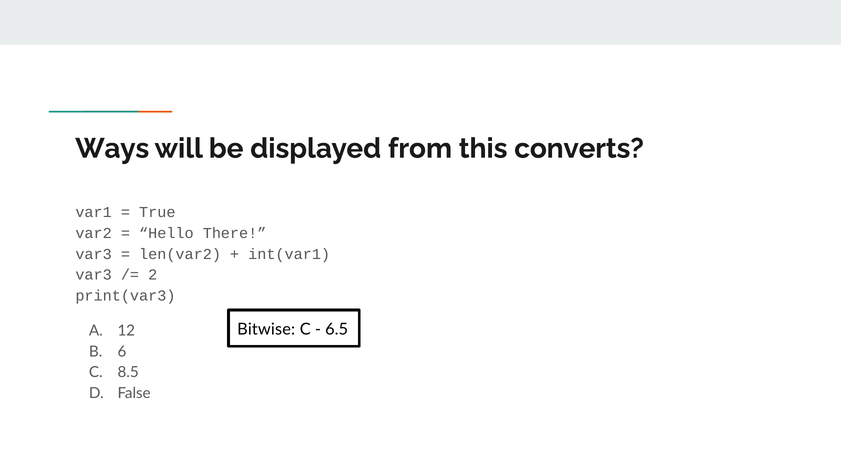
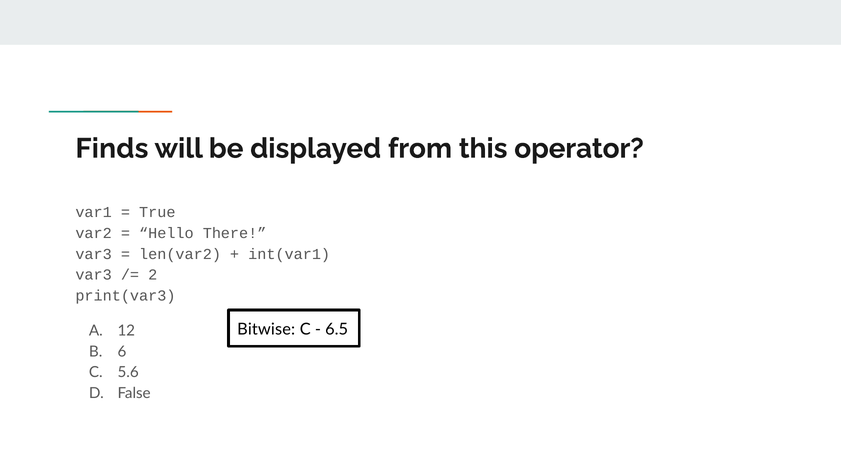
Ways: Ways -> Finds (112, 148)
converts: converts -> operator (579, 148)
8.5: 8.5 -> 5.6 (128, 372)
